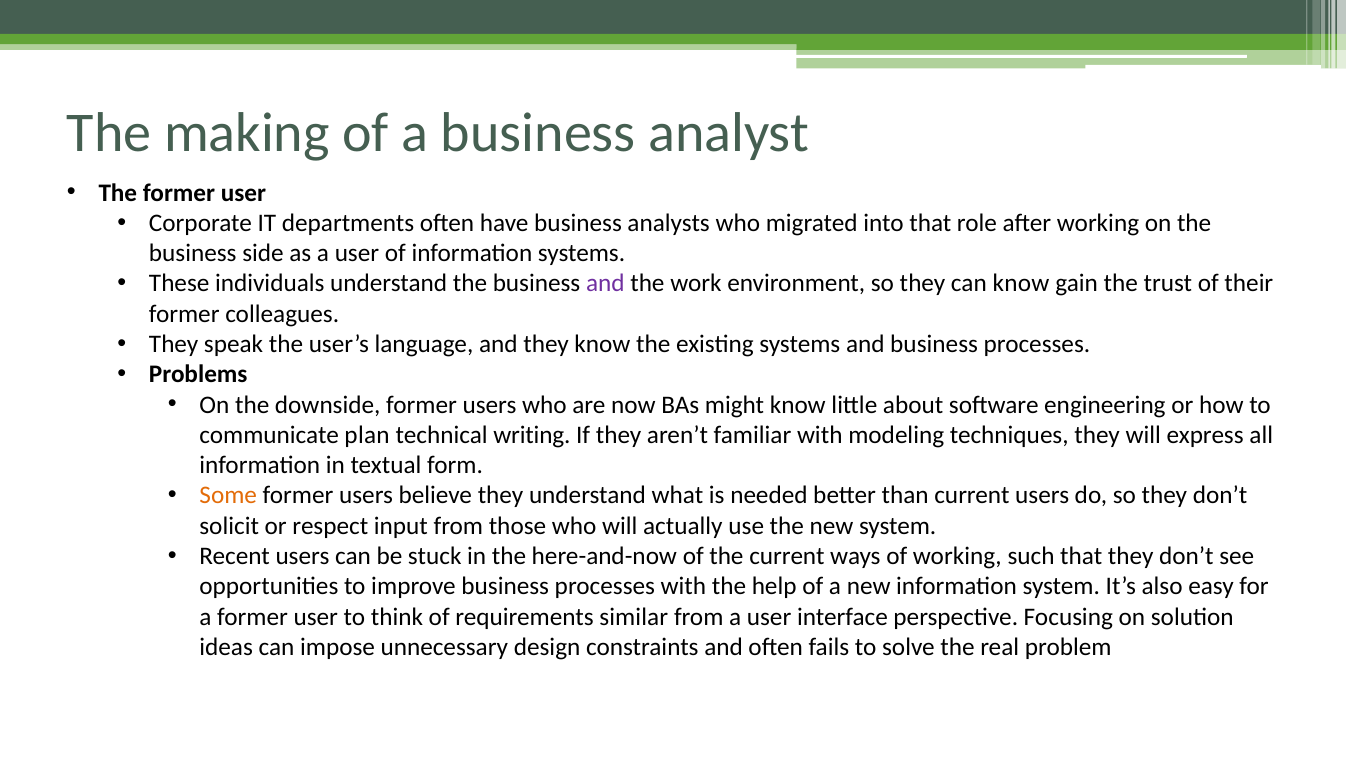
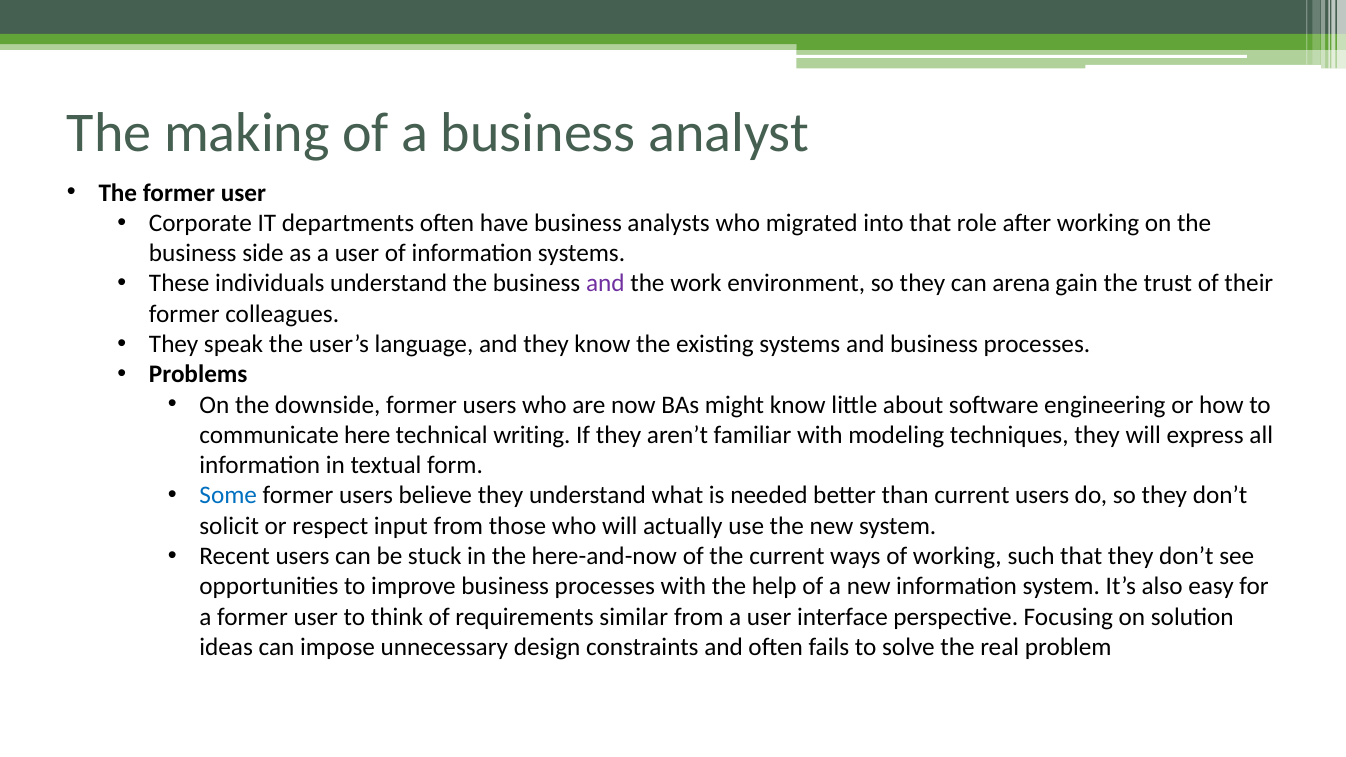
can know: know -> arena (1021, 284)
plan: plan -> here (367, 435)
Some colour: orange -> blue (228, 496)
